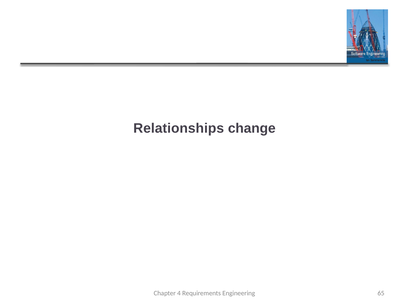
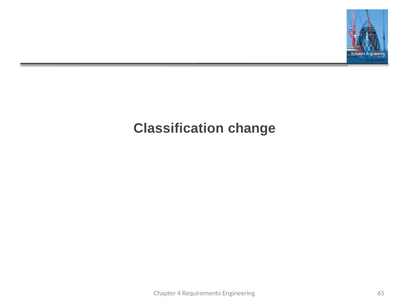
Relationships: Relationships -> Classification (179, 128)
